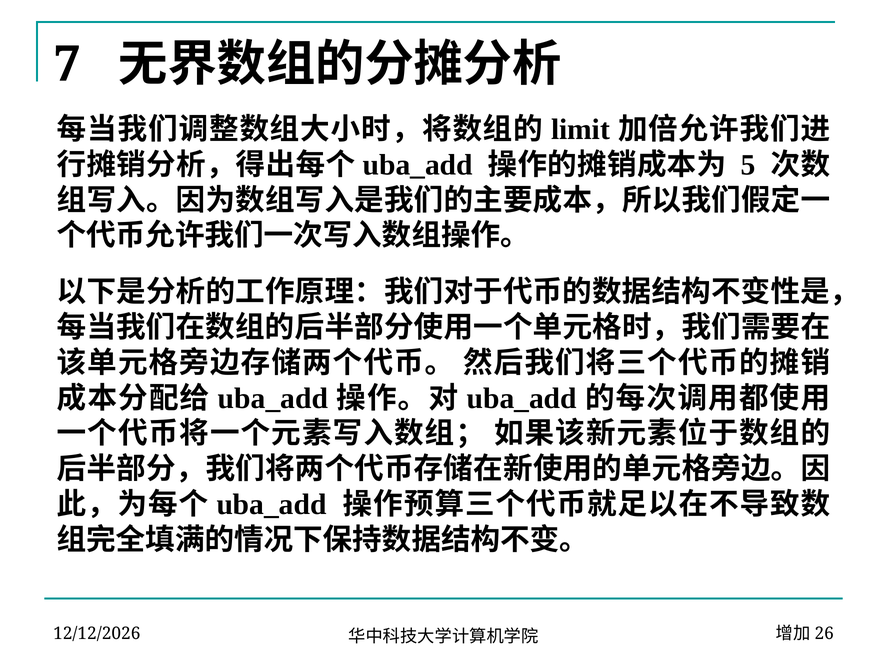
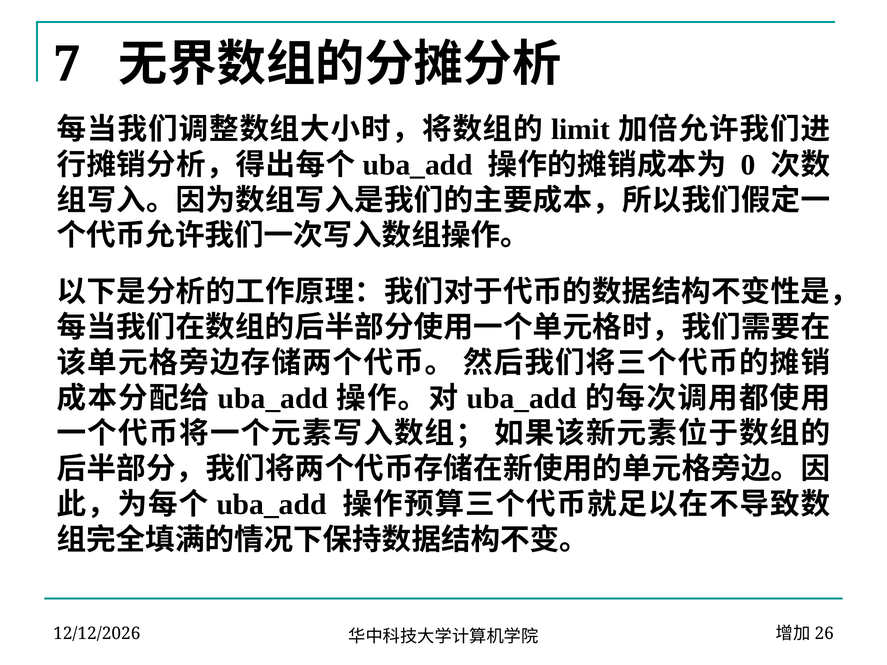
5: 5 -> 0 (748, 165)
